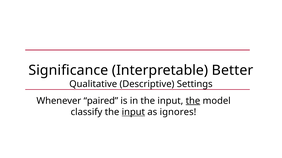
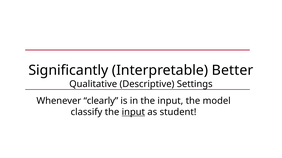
Significance: Significance -> Significantly (68, 71)
paired: paired -> clearly (101, 101)
the underline: present -> none (193, 101)
ignores: ignores -> student (178, 112)
